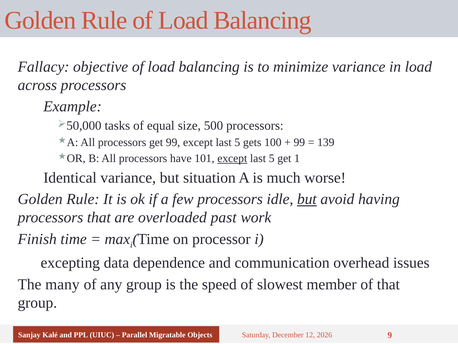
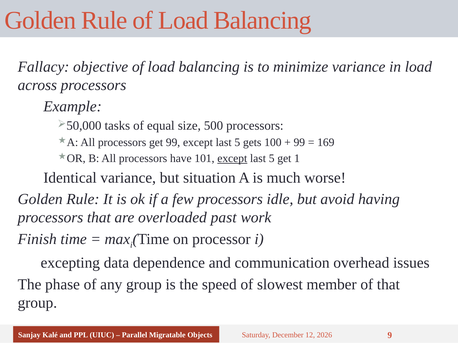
139: 139 -> 169 (326, 142)
but underline: present -> none (307, 199)
many: many -> phase (63, 284)
